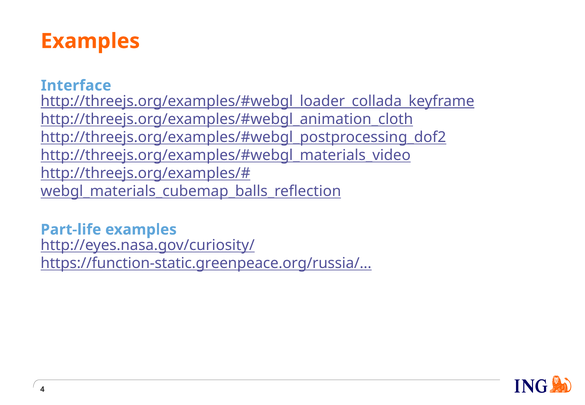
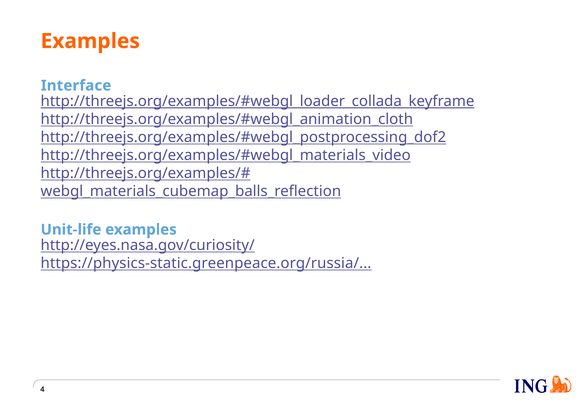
Part-life: Part-life -> Unit-life (71, 230)
https://function-static.greenpeace.org/russia/: https://function-static.greenpeace.org/russia/ -> https://physics-static.greenpeace.org/russia/ (206, 263)
